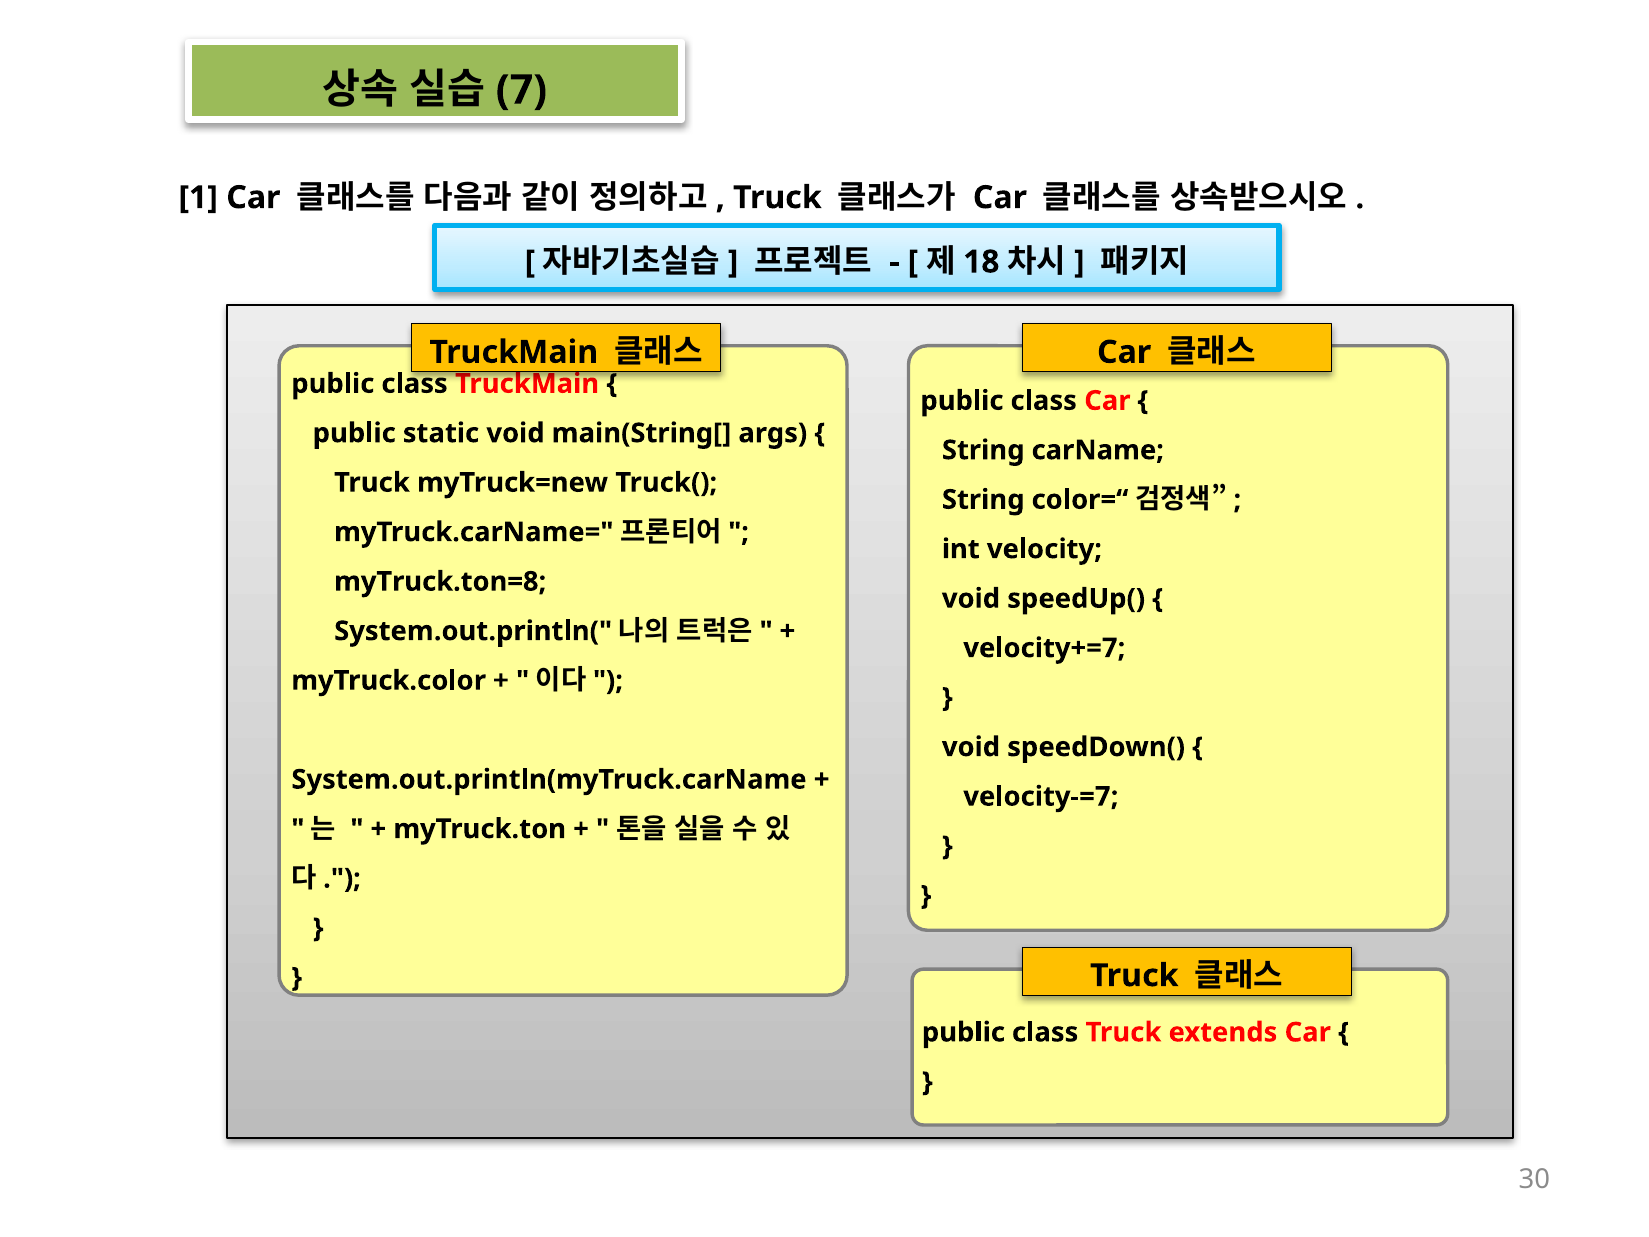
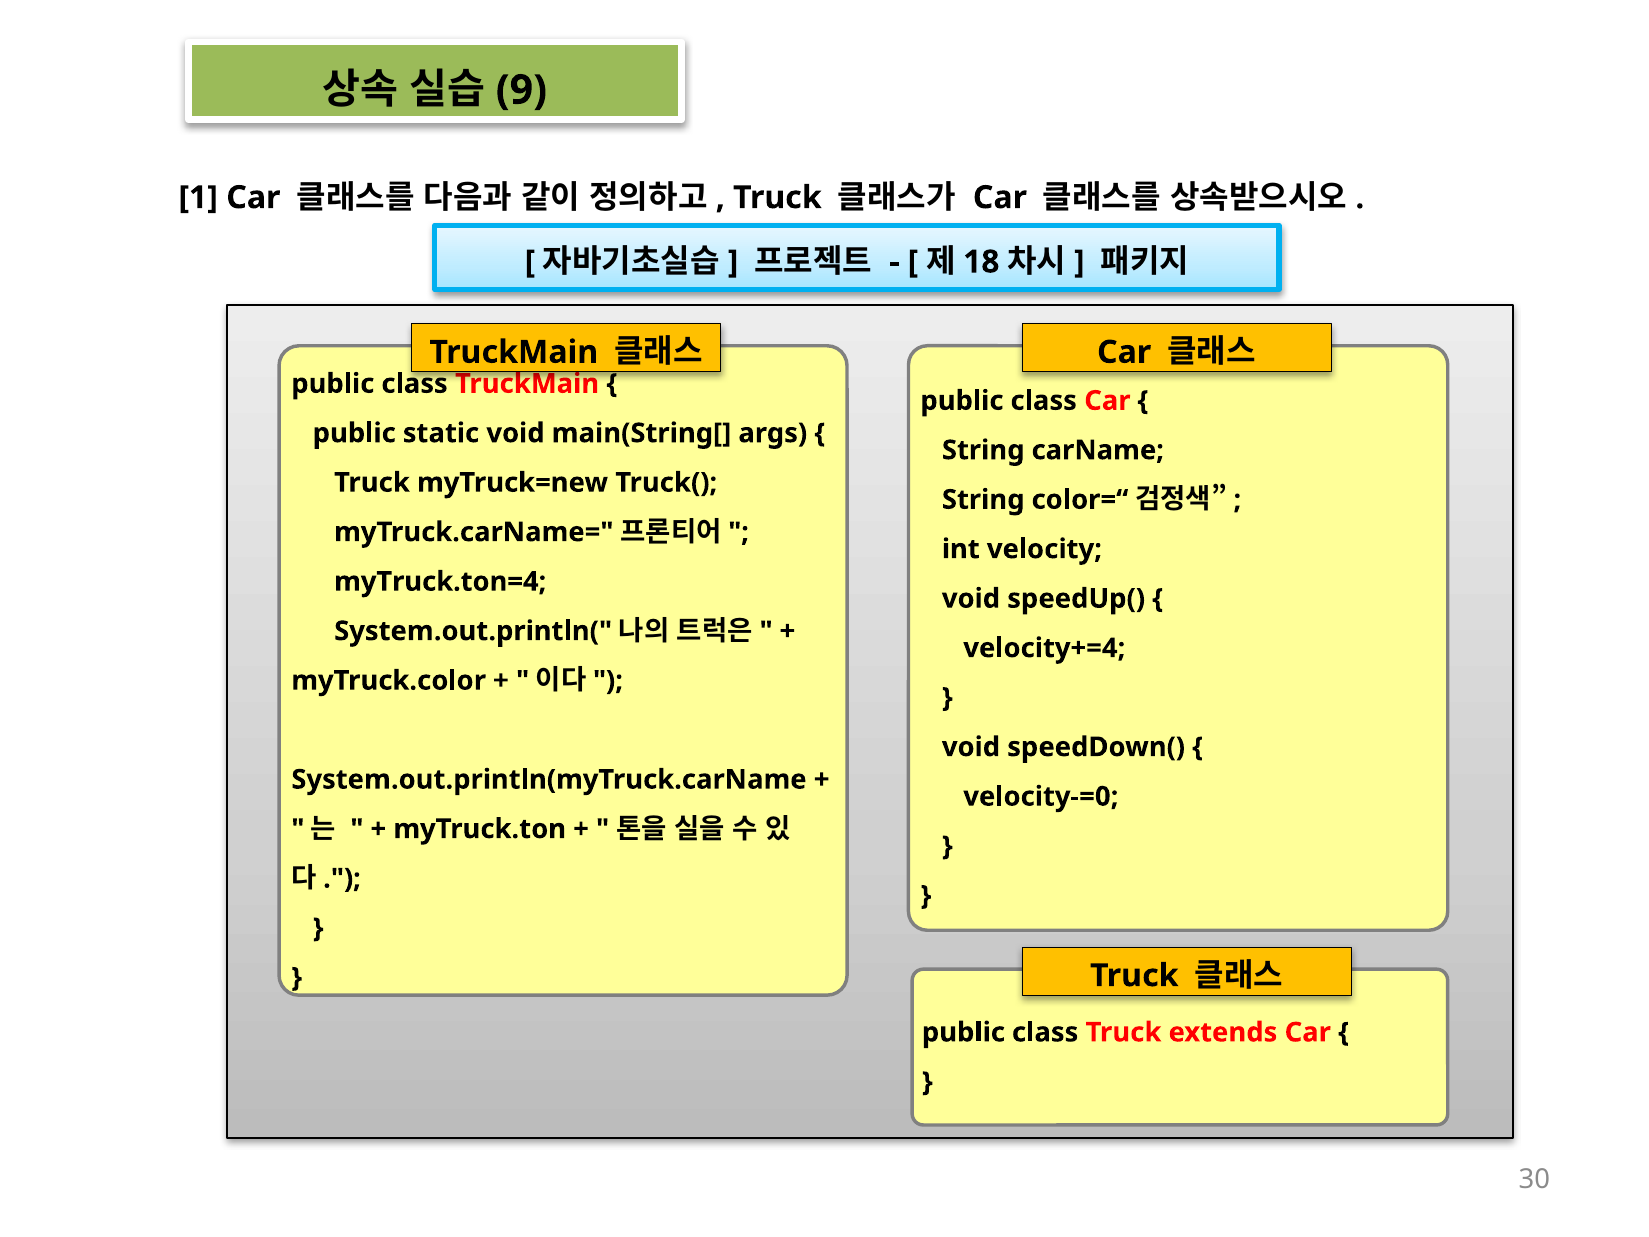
7: 7 -> 9 (521, 90)
myTruck.ton=8: myTruck.ton=8 -> myTruck.ton=4 (440, 582)
velocity+=7: velocity+=7 -> velocity+=4 (1044, 648)
velocity-=7: velocity-=7 -> velocity-=0 (1041, 796)
